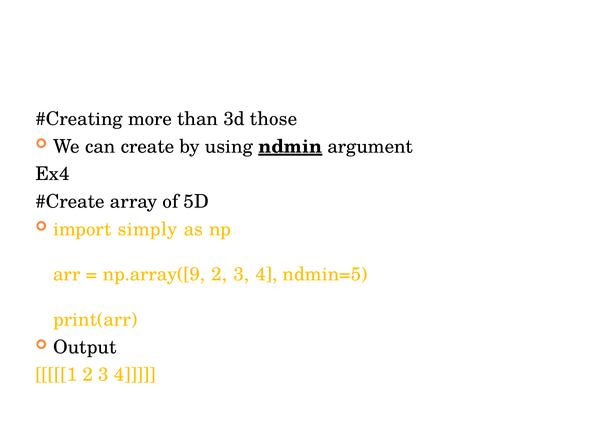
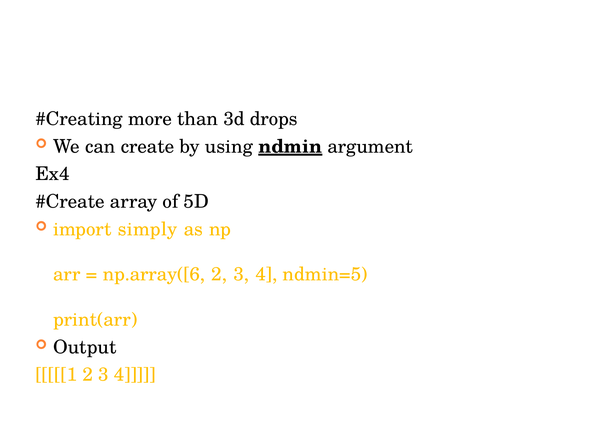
those: those -> drops (274, 119)
np.array([9: np.array([9 -> np.array([6 (154, 275)
